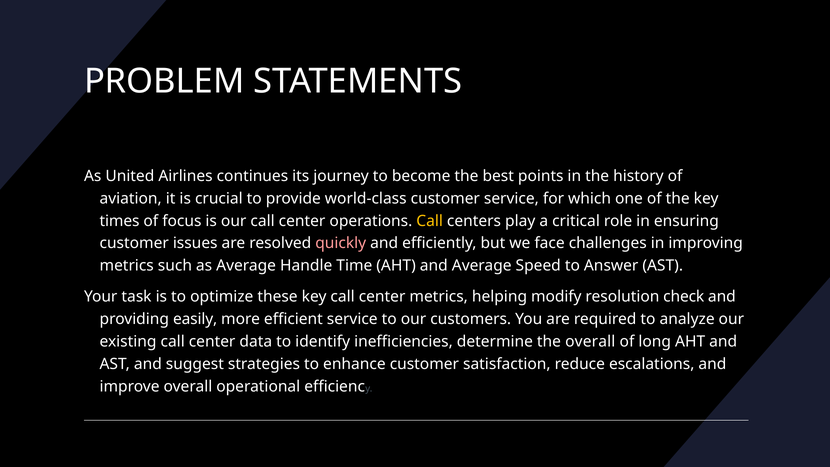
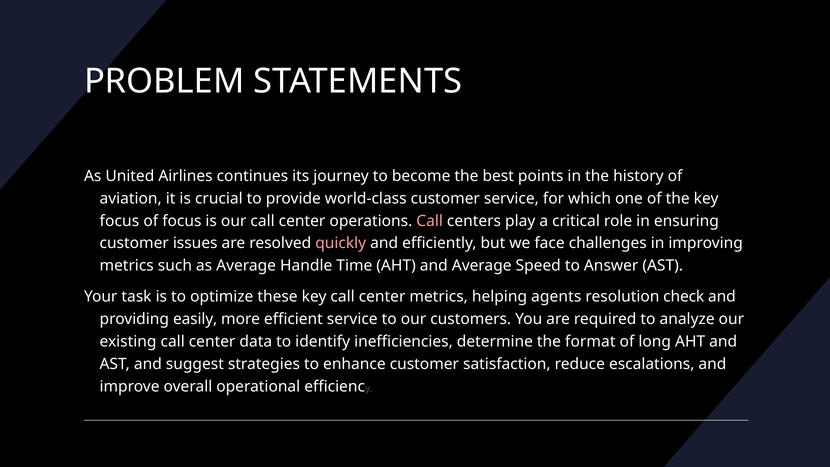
times: times -> focus (119, 221)
Call colour: yellow -> pink (430, 221)
modify: modify -> agents (556, 297)
the overall: overall -> format (590, 341)
